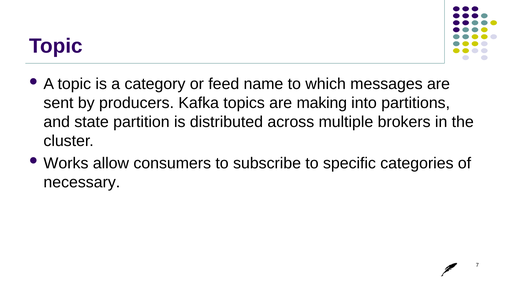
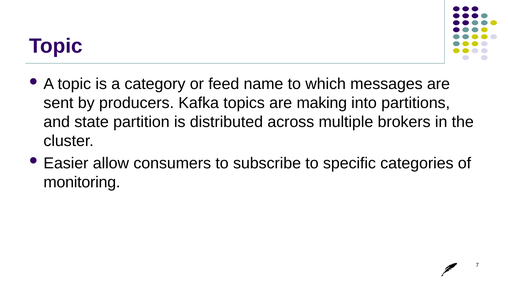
Works: Works -> Easier (66, 164)
necessary: necessary -> monitoring (82, 183)
